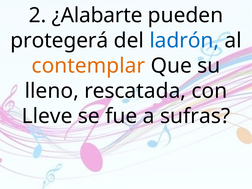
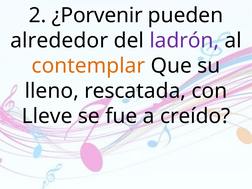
¿Alabarte: ¿Alabarte -> ¿Porvenir (97, 15)
protegerá: protegerá -> alrededor (59, 41)
ladrón colour: blue -> purple (184, 41)
sufras: sufras -> creído (195, 116)
